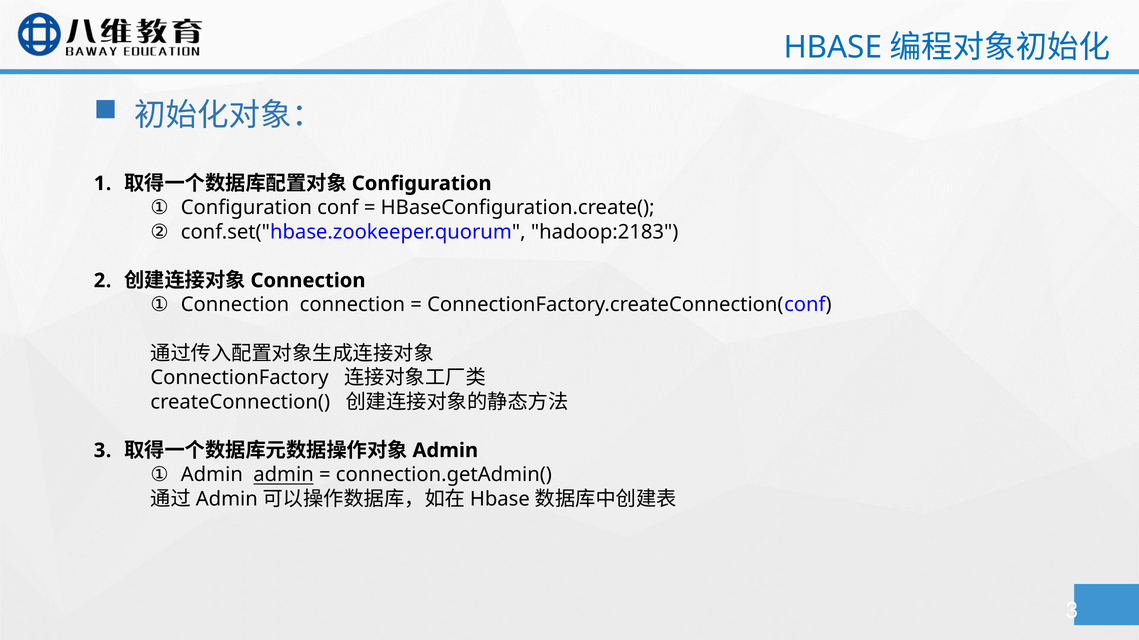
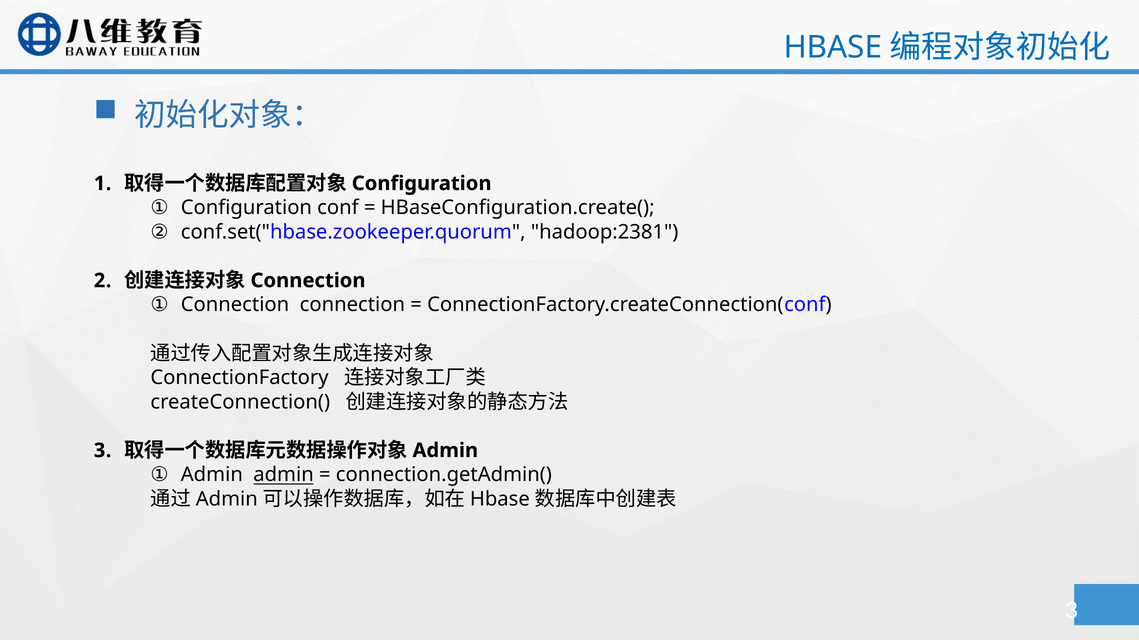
hadoop:2183: hadoop:2183 -> hadoop:2381 (605, 232)
